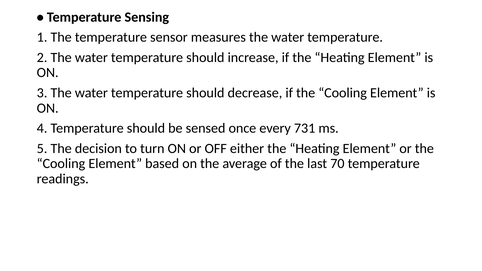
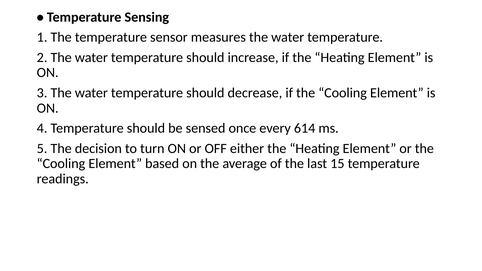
731: 731 -> 614 (305, 128)
70: 70 -> 15 (337, 164)
